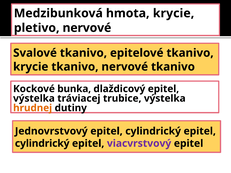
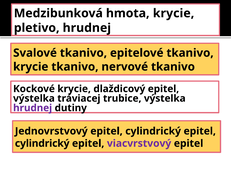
pletivo nervové: nervové -> hrudnej (87, 28)
Kockové bunka: bunka -> krycie (74, 89)
hrudnej colour: orange -> purple (33, 108)
